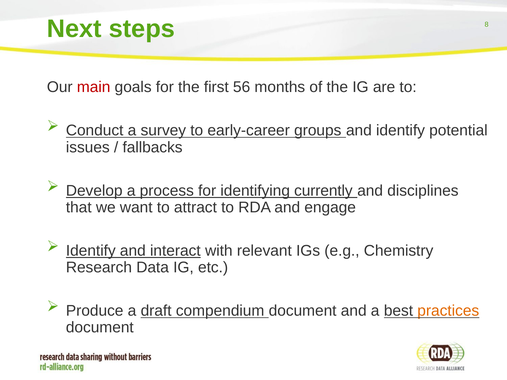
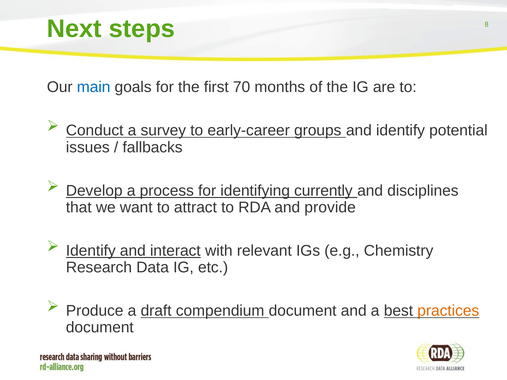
main colour: red -> blue (94, 87)
56: 56 -> 70 (242, 87)
engage: engage -> provide (330, 207)
